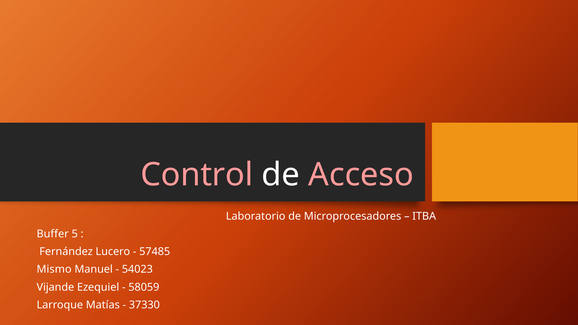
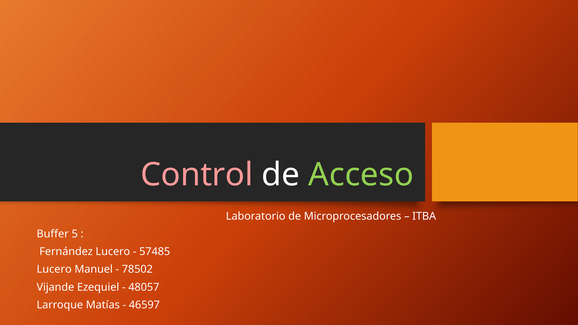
Acceso colour: pink -> light green (361, 175)
Mismo: Mismo -> Lucero (54, 269)
54023: 54023 -> 78502 (137, 269)
58059: 58059 -> 48057 (144, 287)
37330: 37330 -> 46597 (144, 305)
